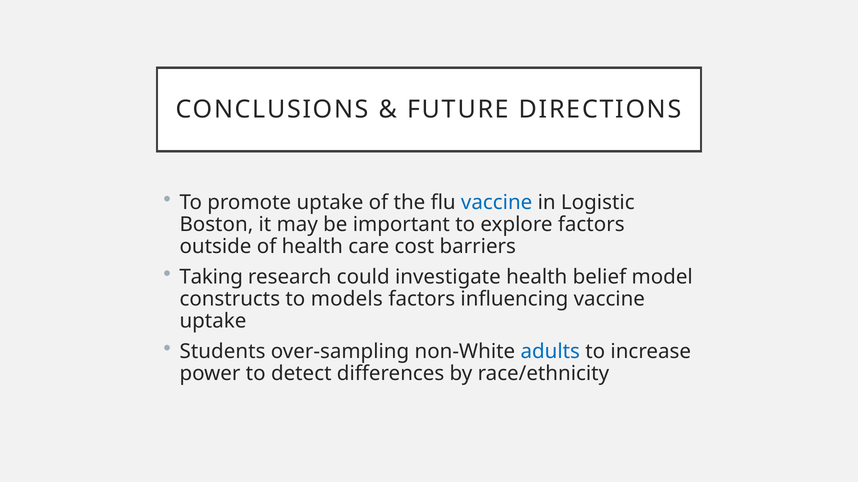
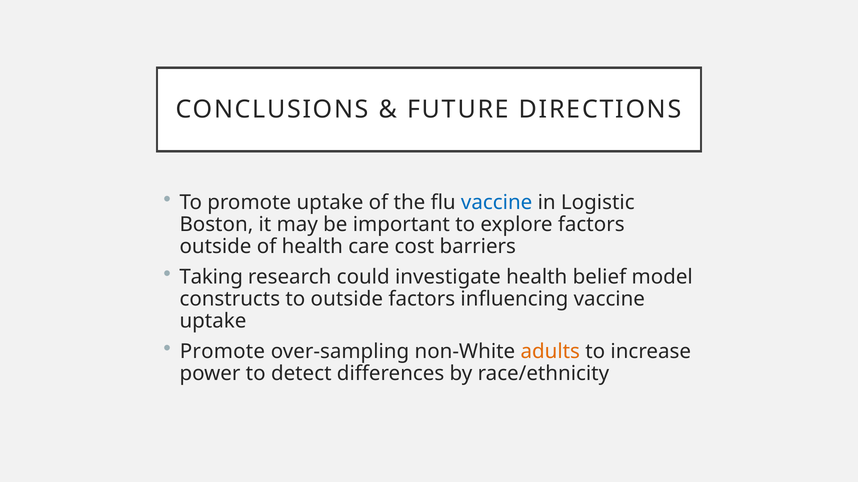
to models: models -> outside (347, 299)
Students: Students -> Promote (222, 352)
adults colour: blue -> orange (550, 352)
